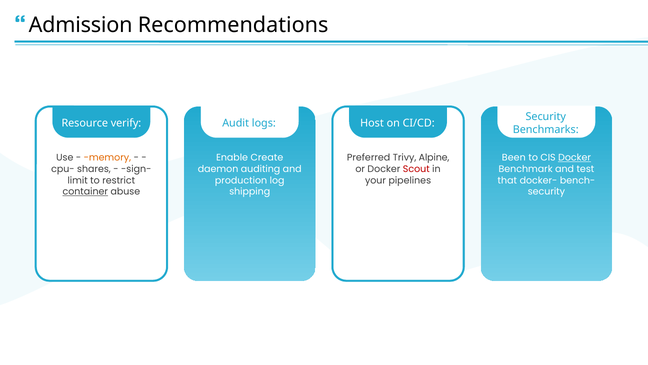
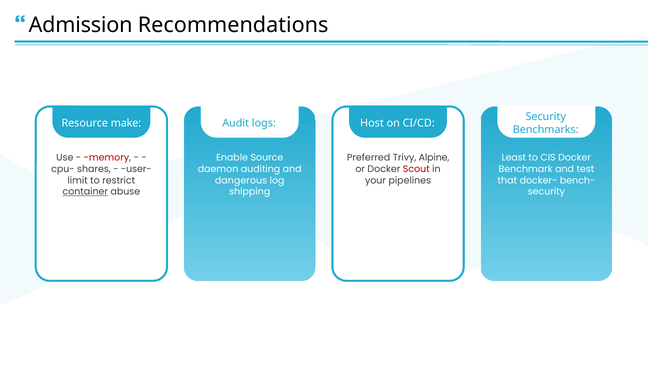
verify: verify -> make (126, 123)
memory colour: orange -> red (107, 158)
Create: Create -> Source (267, 158)
Been: Been -> Least (514, 158)
Docker underline: present -> none (575, 158)
sign-: sign- -> user- (136, 169)
production: production -> dangerous (241, 180)
